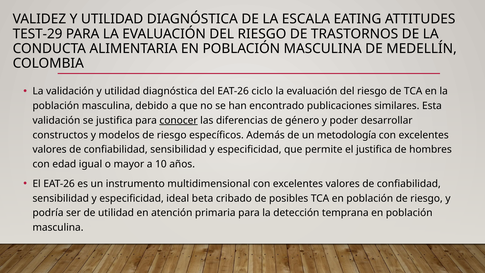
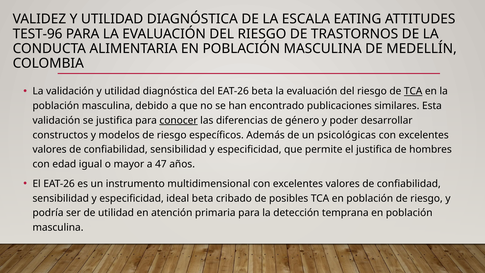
TEST-29: TEST-29 -> TEST-96 (38, 34)
EAT-26 ciclo: ciclo -> beta (262, 91)
TCA underline: none -> present (413, 91)
metodología: metodología -> psicológicas (347, 135)
10: 10 -> 47 (161, 164)
